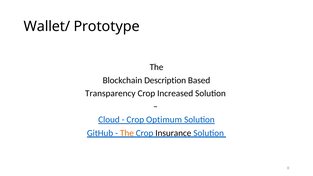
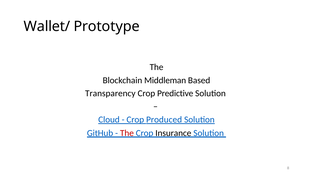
Description: Description -> Middleman (165, 80)
Increased: Increased -> Predictive (175, 93)
Optimum: Optimum -> Produced (164, 120)
The colour: orange -> red (127, 133)
